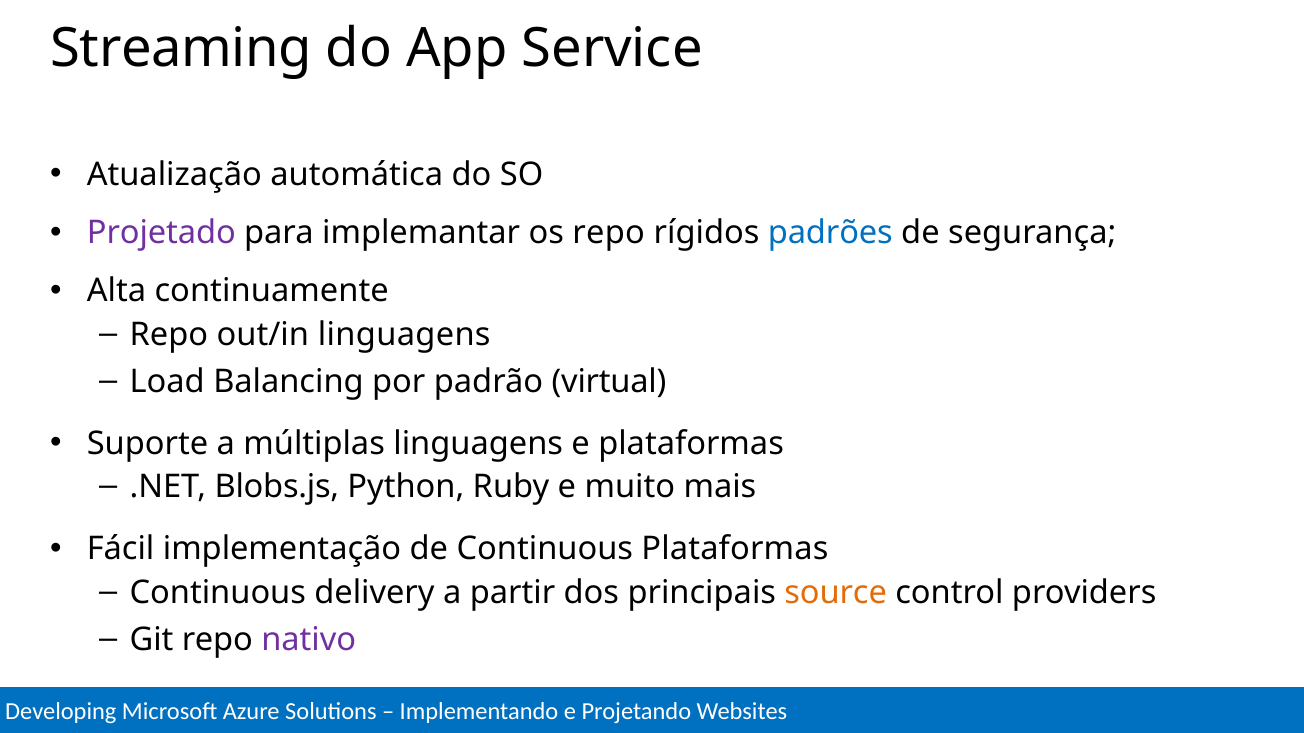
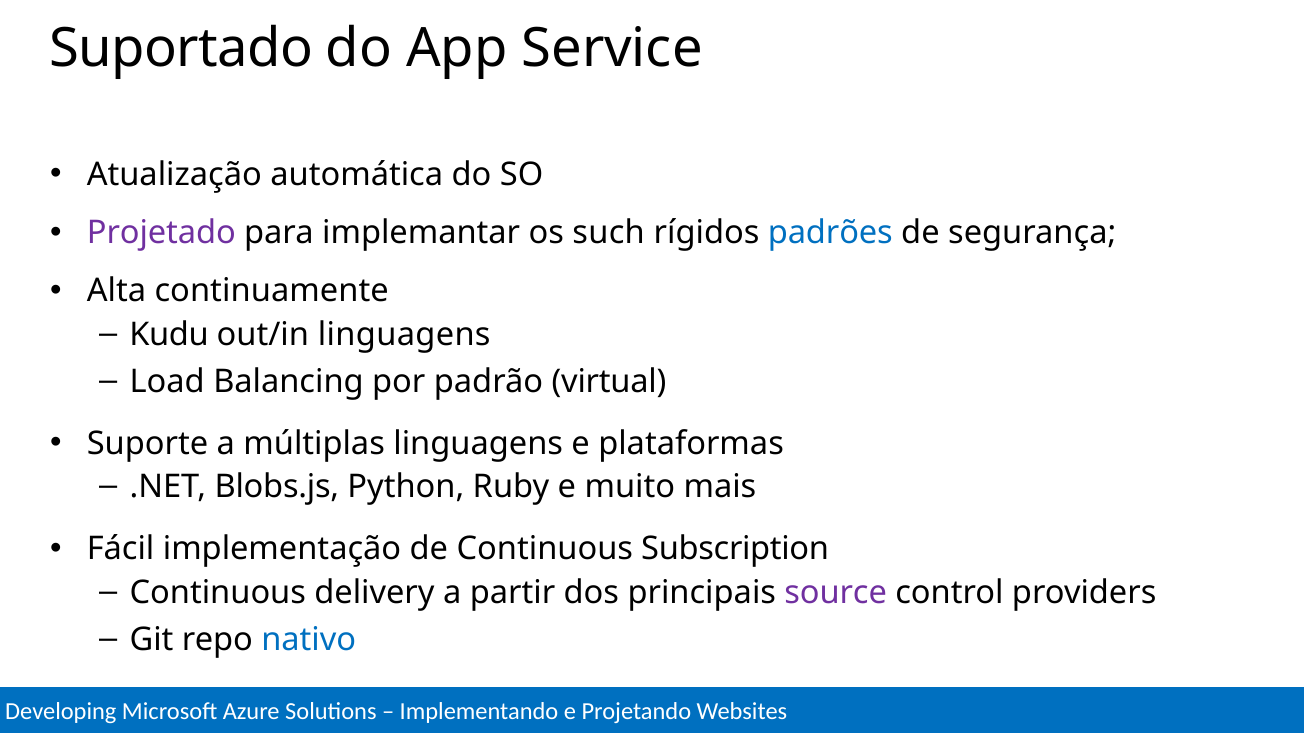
Streaming: Streaming -> Suportado (181, 48)
os repo: repo -> such (609, 233)
Repo: Repo -> Kudu (169, 335)
Continuous Plataformas: Plataformas -> Subscription (735, 550)
source colour: orange -> purple (836, 593)
nativo colour: purple -> blue (309, 640)
